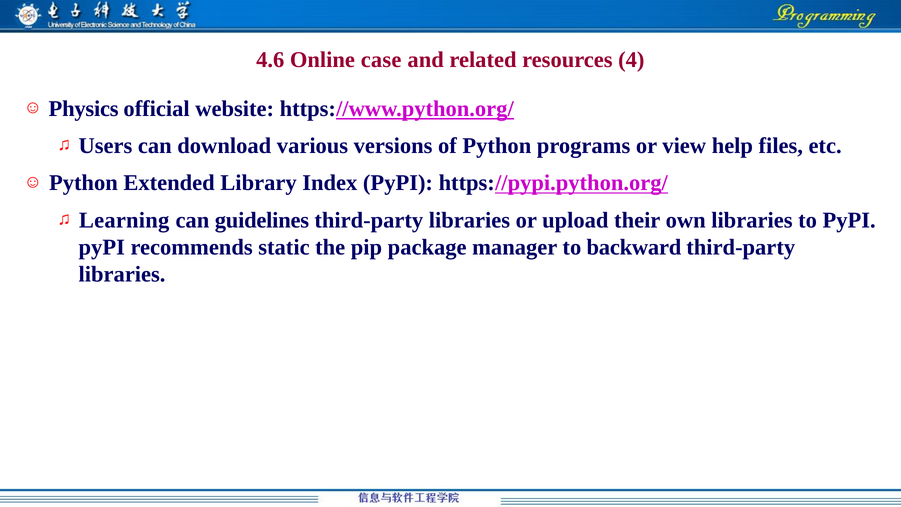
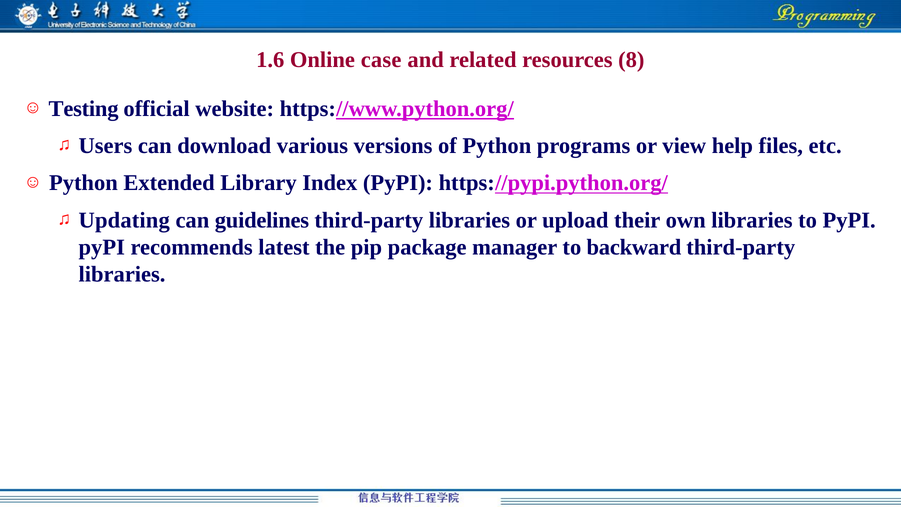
4.6: 4.6 -> 1.6 (270, 60)
4: 4 -> 8 (631, 60)
Physics: Physics -> Testing (84, 109)
Learning: Learning -> Updating (124, 220)
static: static -> latest (284, 247)
